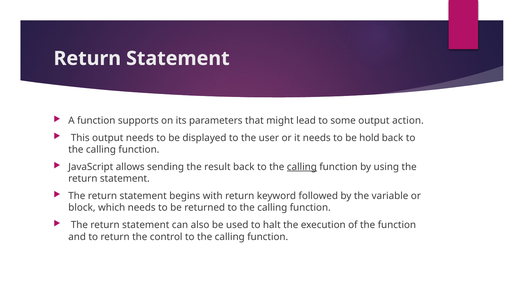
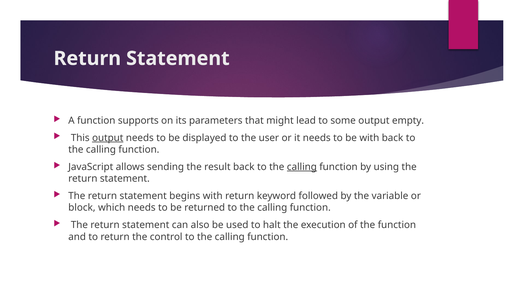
action: action -> empty (408, 120)
output underline: none -> present (108, 138)
be hold: hold -> with (369, 138)
